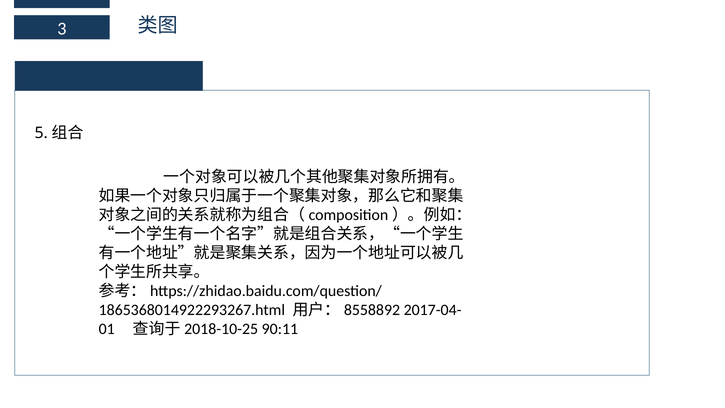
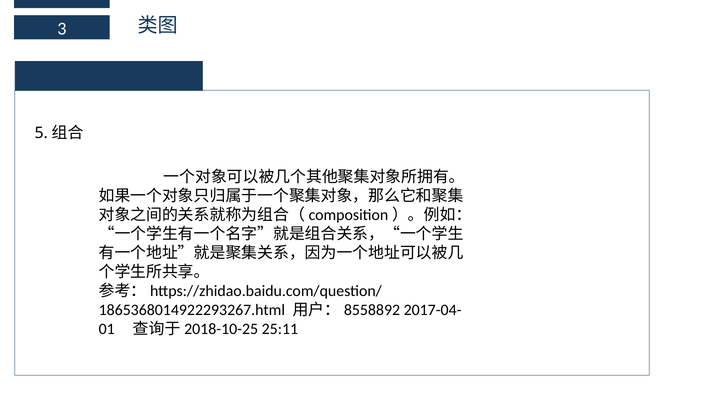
90:11: 90:11 -> 25:11 (280, 329)
